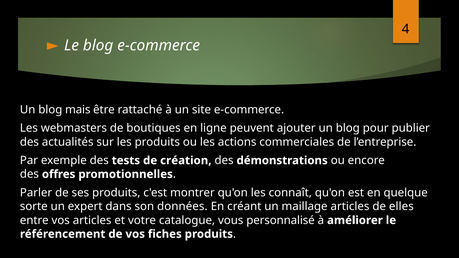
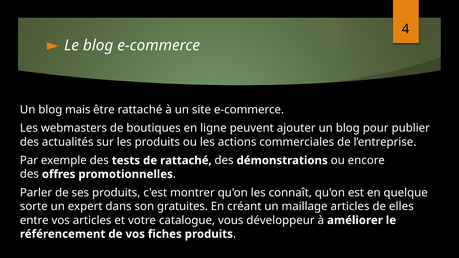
de création: création -> rattaché (186, 161)
données: données -> gratuites (182, 207)
personnalisé: personnalisé -> développeur (280, 220)
